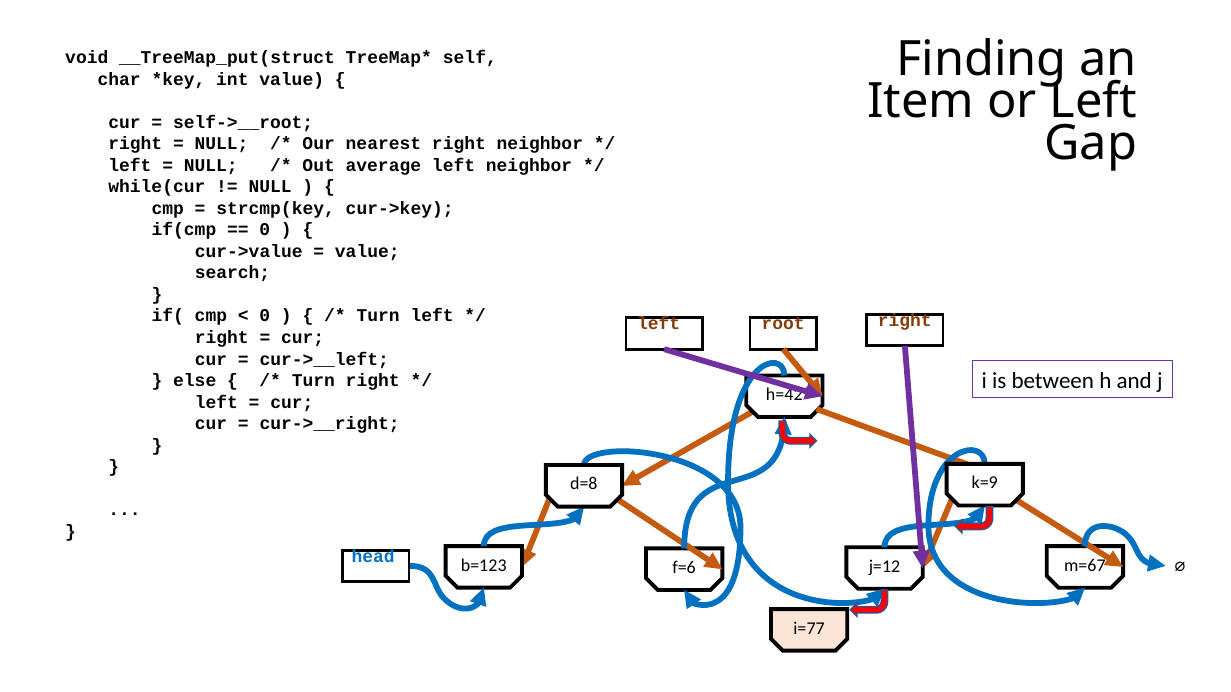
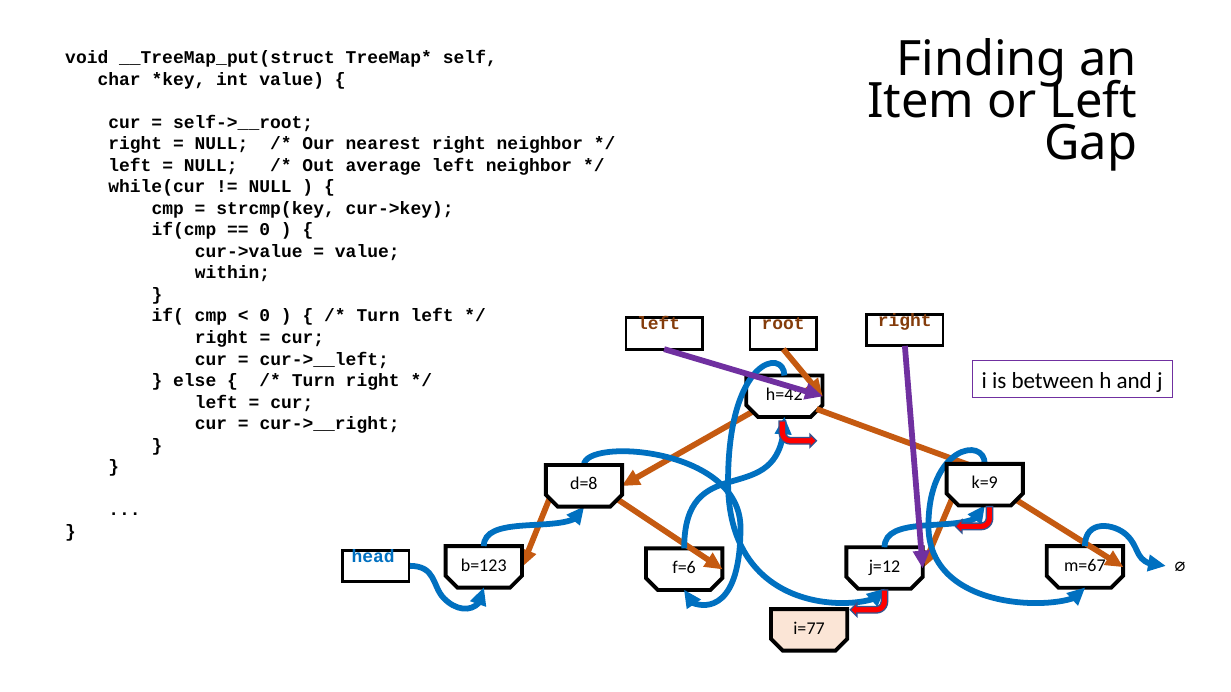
search: search -> within (233, 273)
